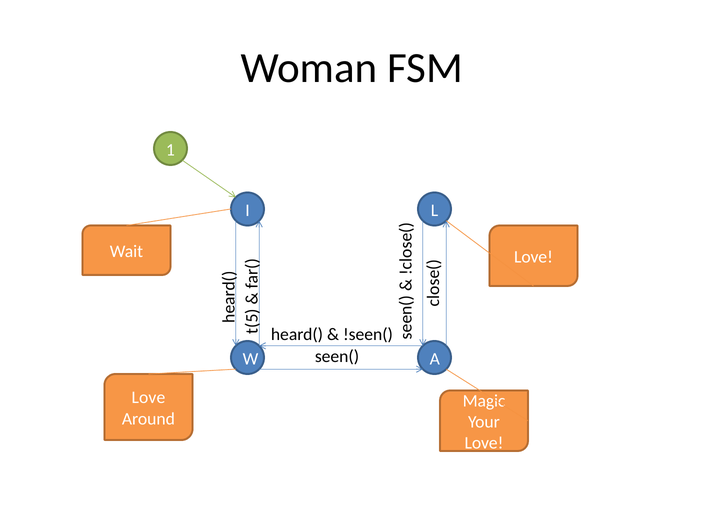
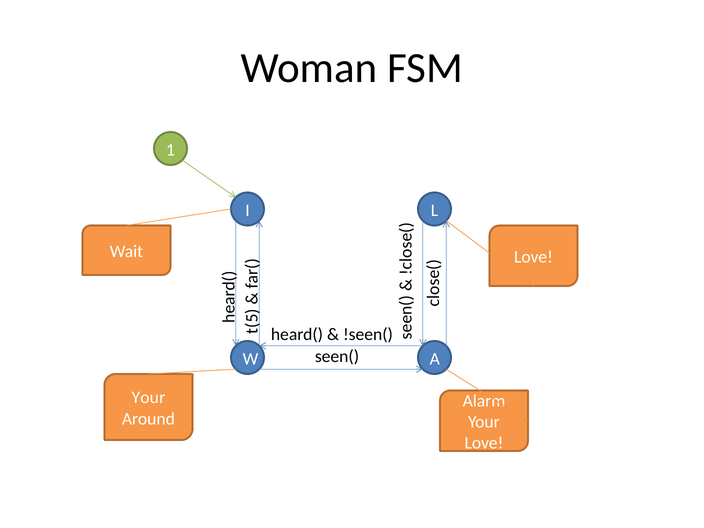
Love: Love -> Your (148, 398)
Magic: Magic -> Alarm (484, 401)
